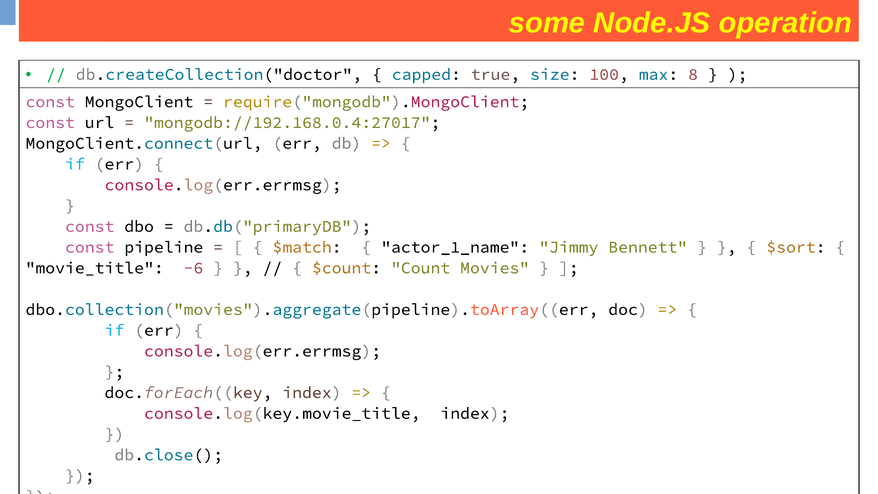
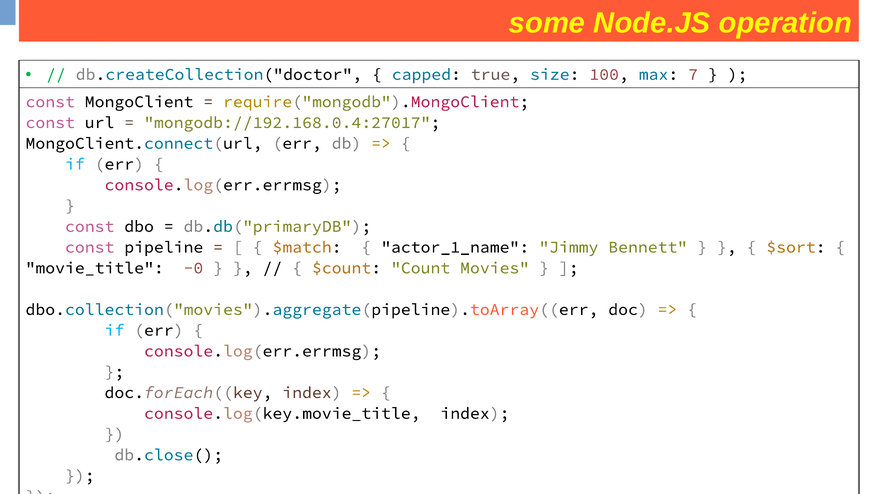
8: 8 -> 7 (693, 74)
-6: -6 -> -0 (193, 268)
